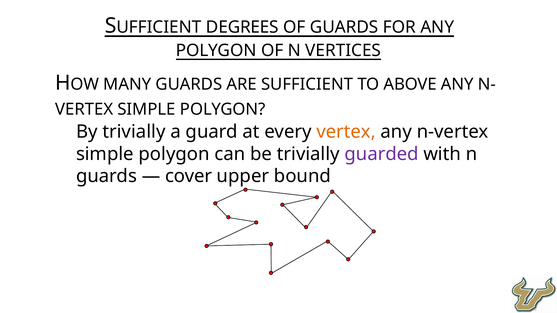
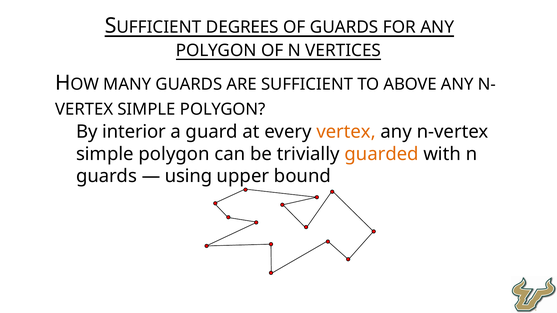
By trivially: trivially -> interior (134, 132)
guarded colour: purple -> orange (382, 154)
cover: cover -> using (189, 176)
